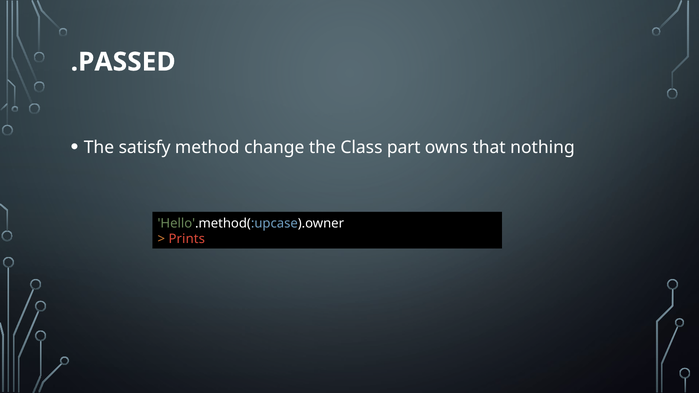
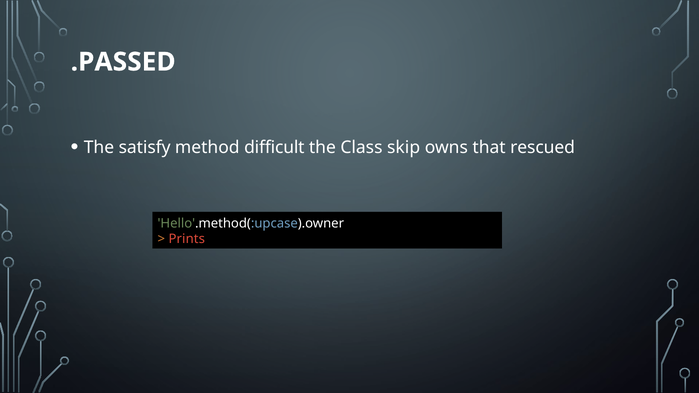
change: change -> difficult (274, 148)
part: part -> skip (404, 148)
nothing: nothing -> rescued (543, 148)
